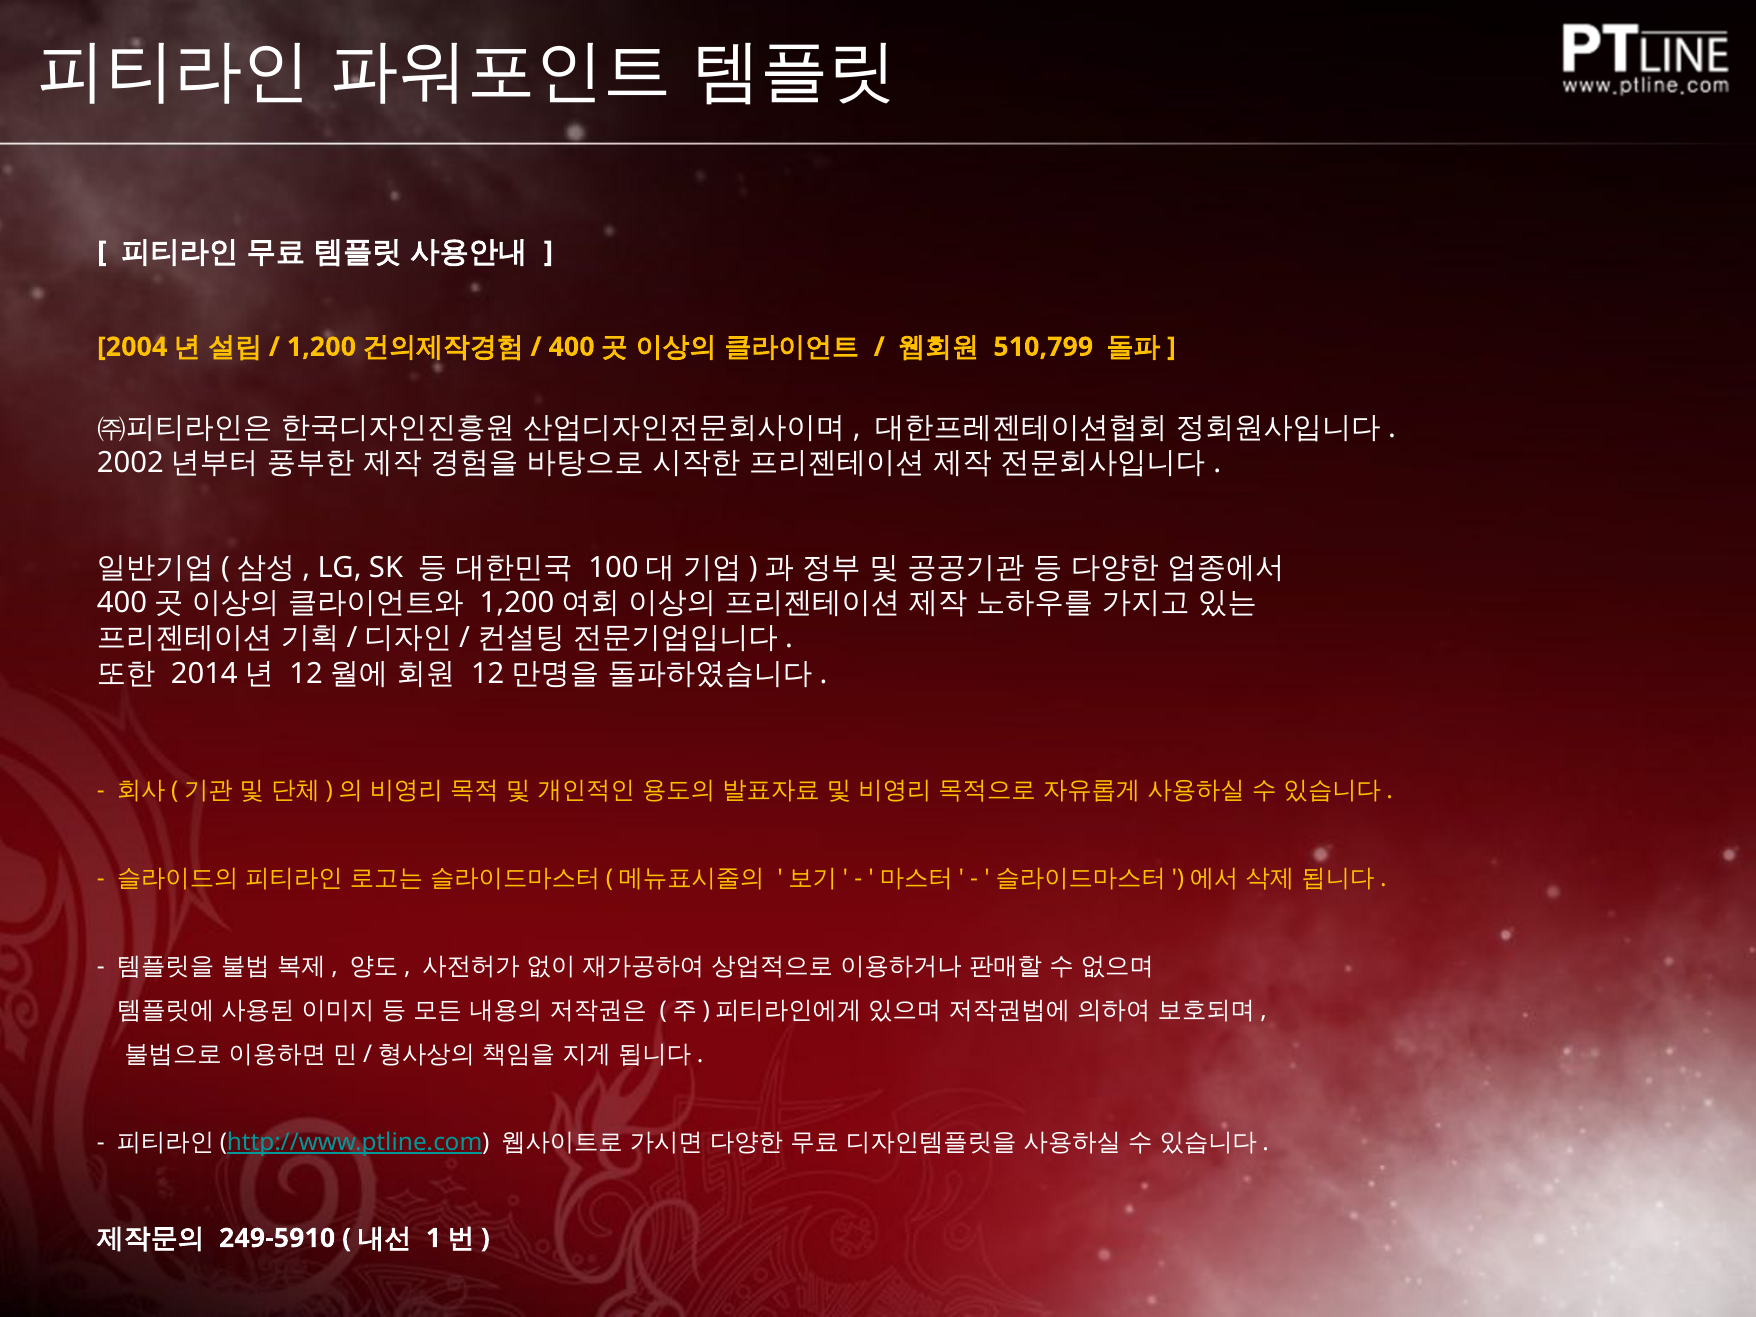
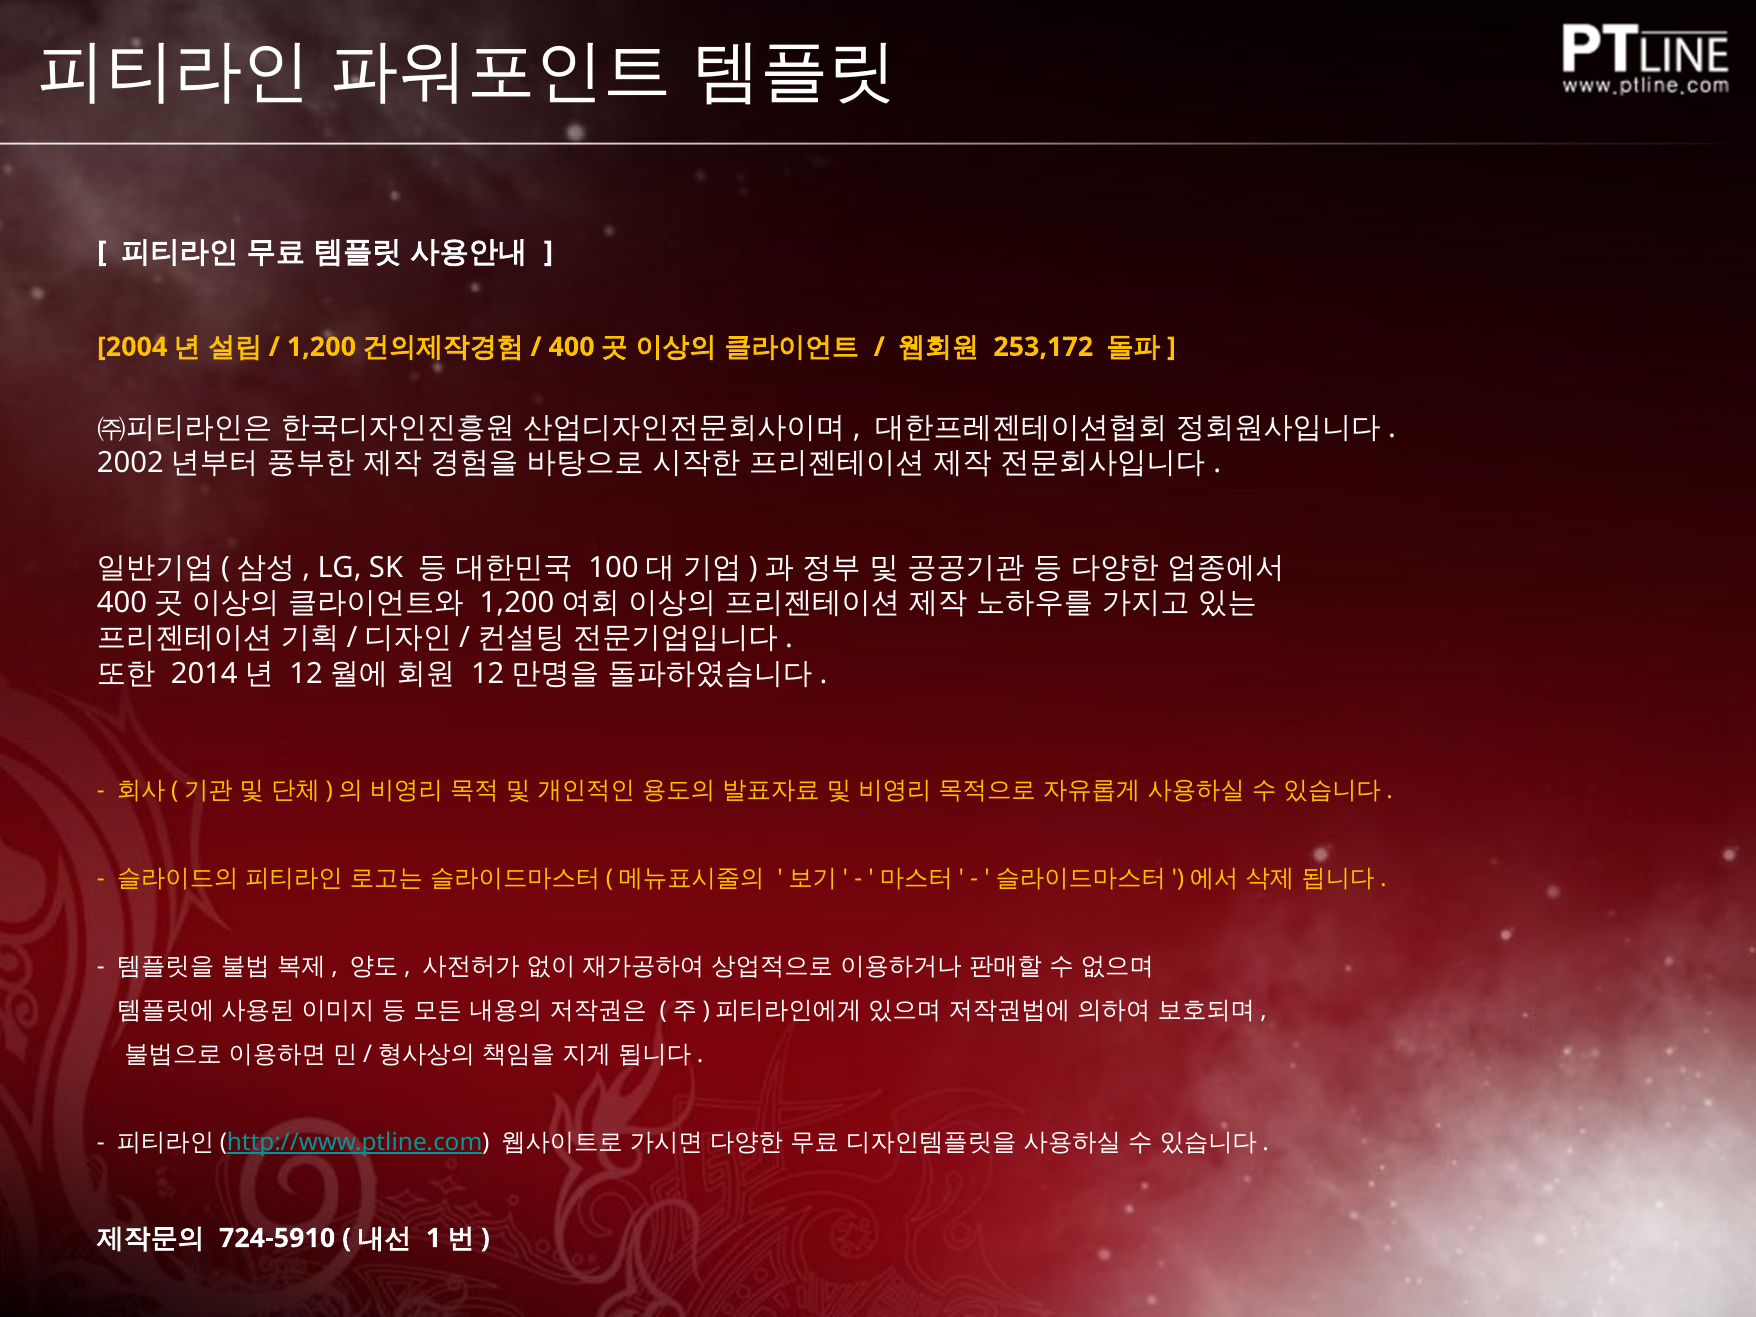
510,799: 510,799 -> 253,172 (1043, 347)
249-5910: 249-5910 -> 724-5910 (277, 1238)
